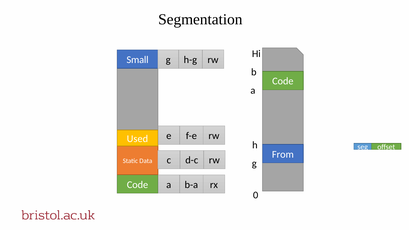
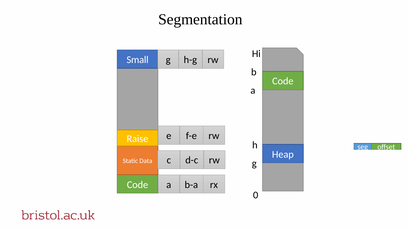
Used: Used -> Raise (138, 139)
From: From -> Heap (283, 154)
